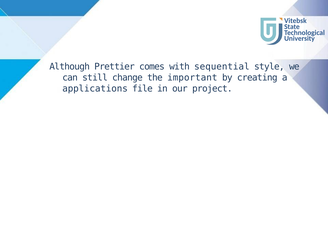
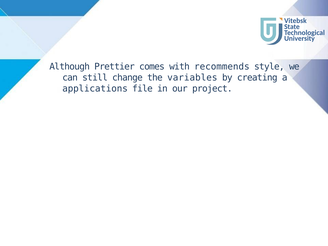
sequential: sequential -> recommends (222, 67)
important: important -> variables (192, 78)
